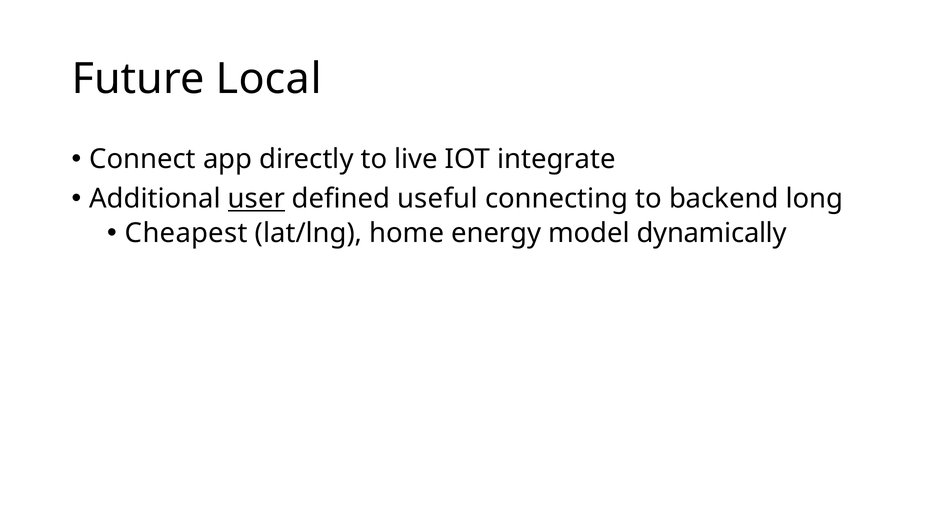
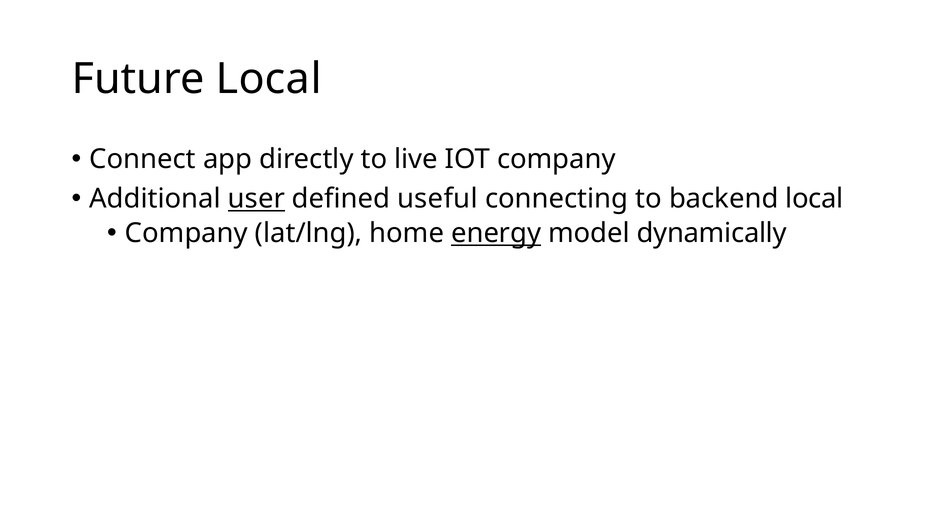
IOT integrate: integrate -> company (556, 159)
backend long: long -> local (814, 199)
Cheapest: Cheapest -> Company (186, 233)
energy underline: none -> present (496, 233)
